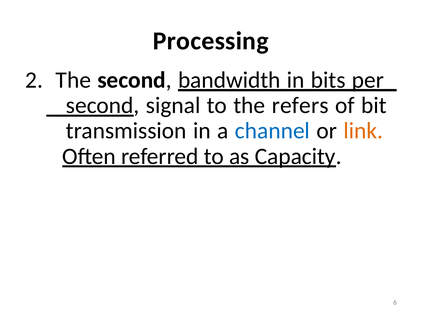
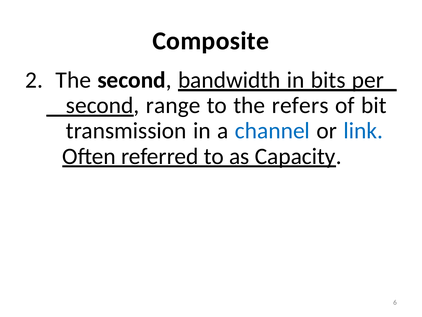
Processing: Processing -> Composite (211, 41)
signal: signal -> range (173, 105)
link colour: orange -> blue (363, 131)
